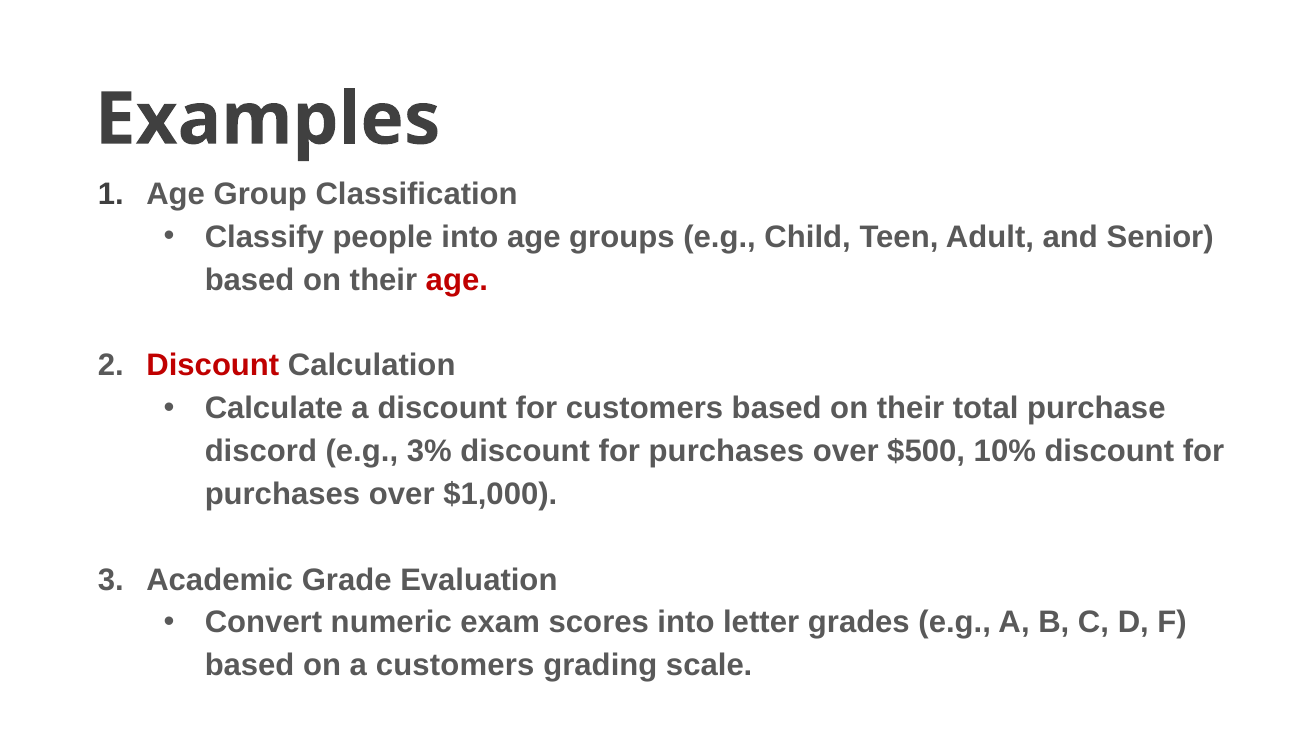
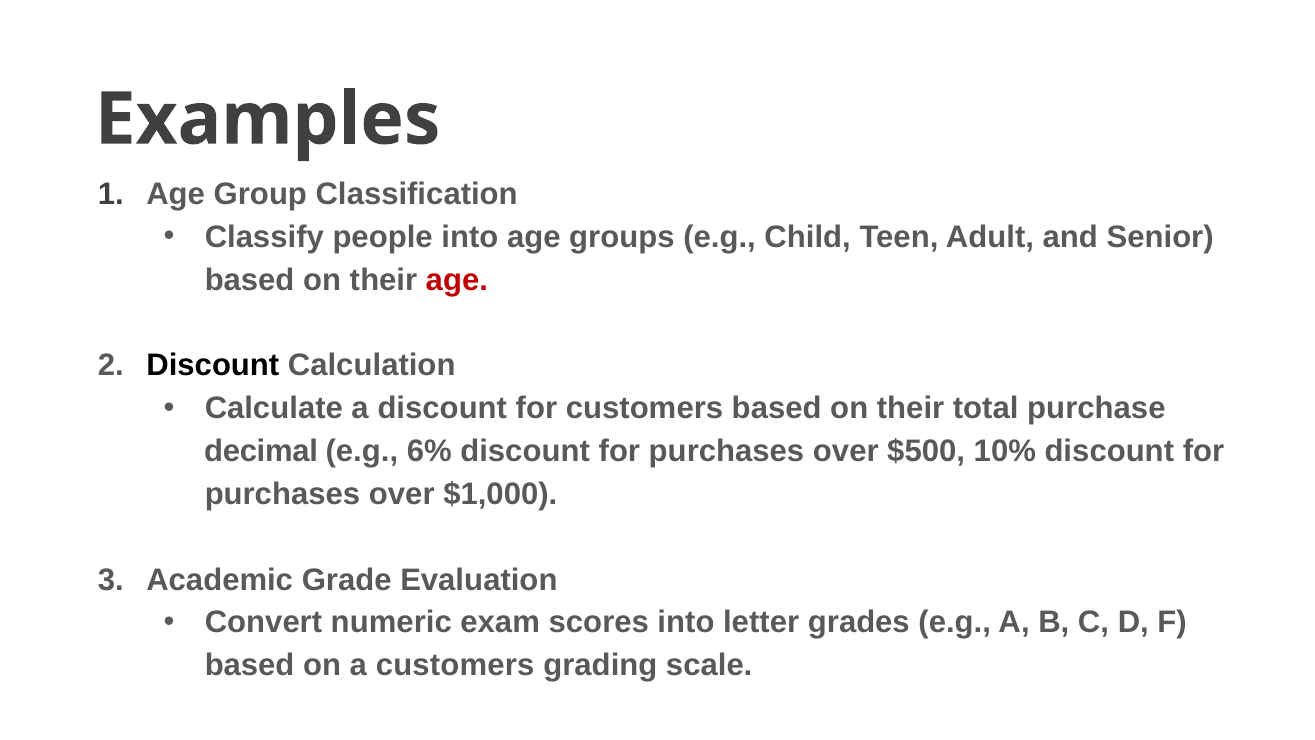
Discount colour: red -> black (213, 365)
discord: discord -> decimal (261, 451)
3%: 3% -> 6% (429, 451)
